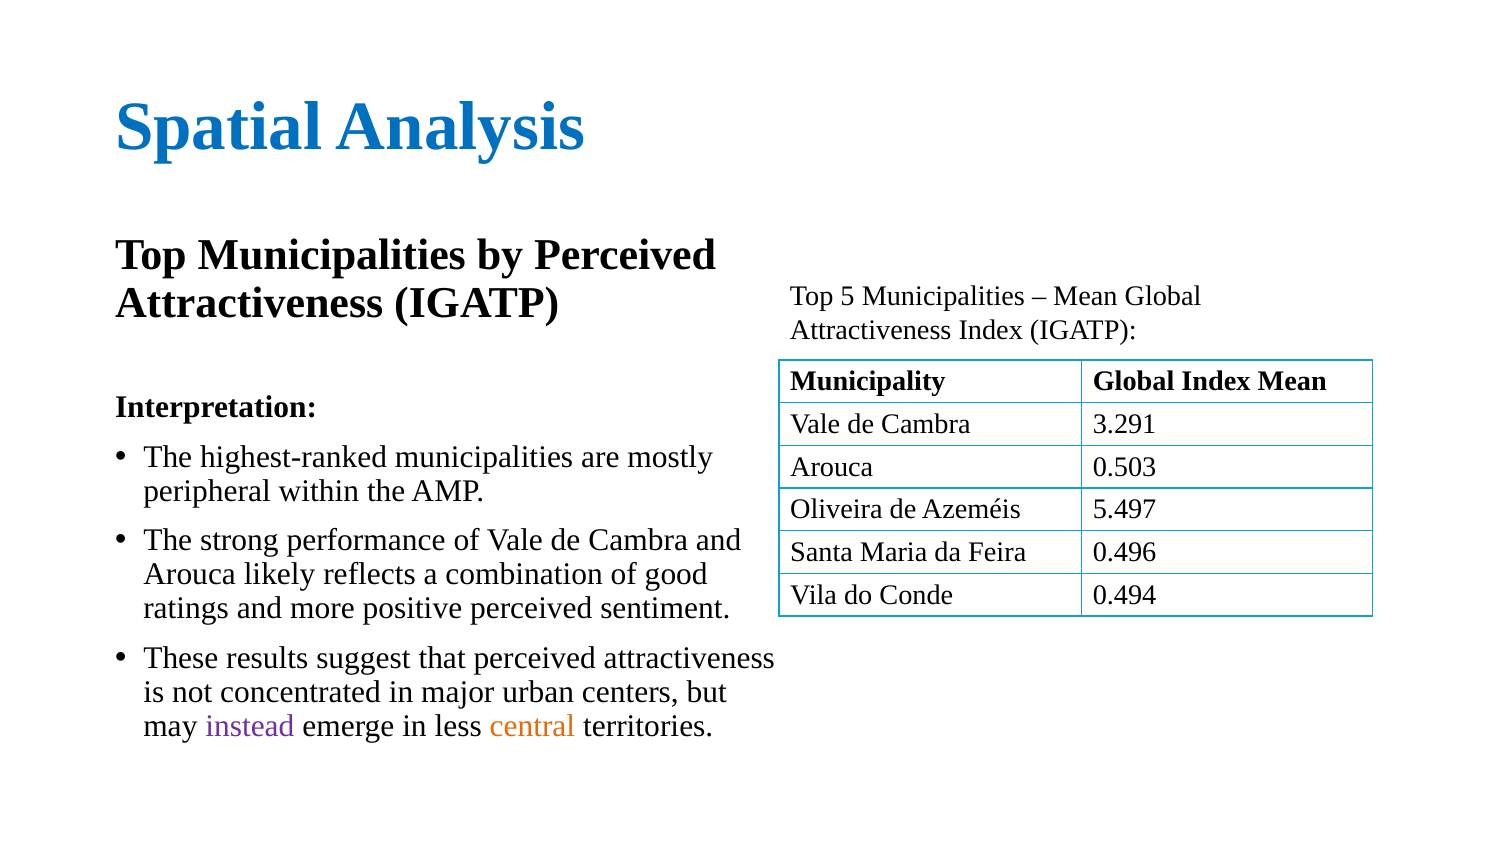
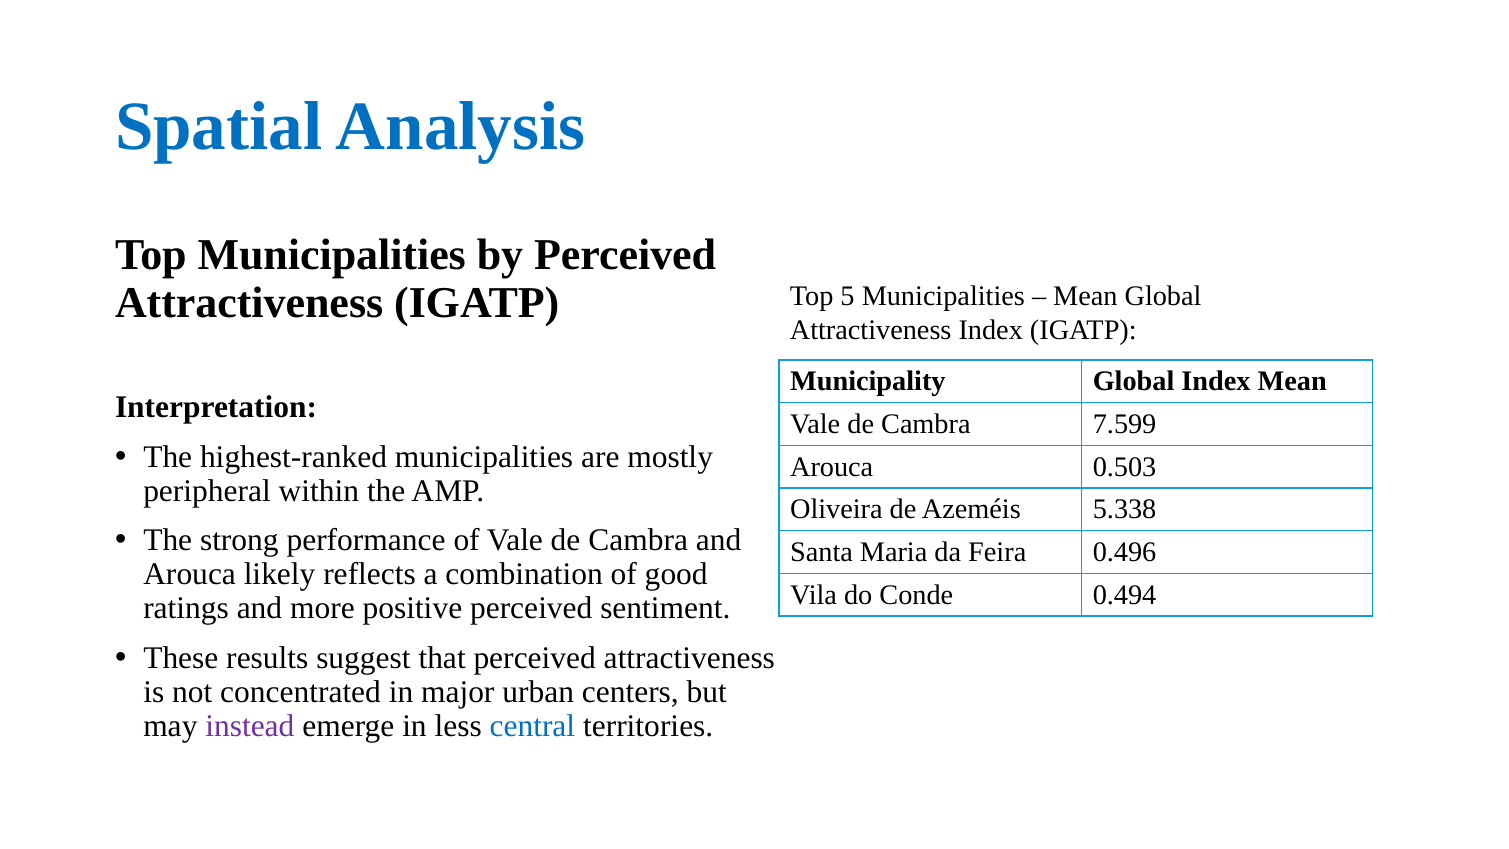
3.291: 3.291 -> 7.599 (1125, 424)
5.497: 5.497 -> 5.338 (1125, 510)
central colour: orange -> blue (532, 726)
